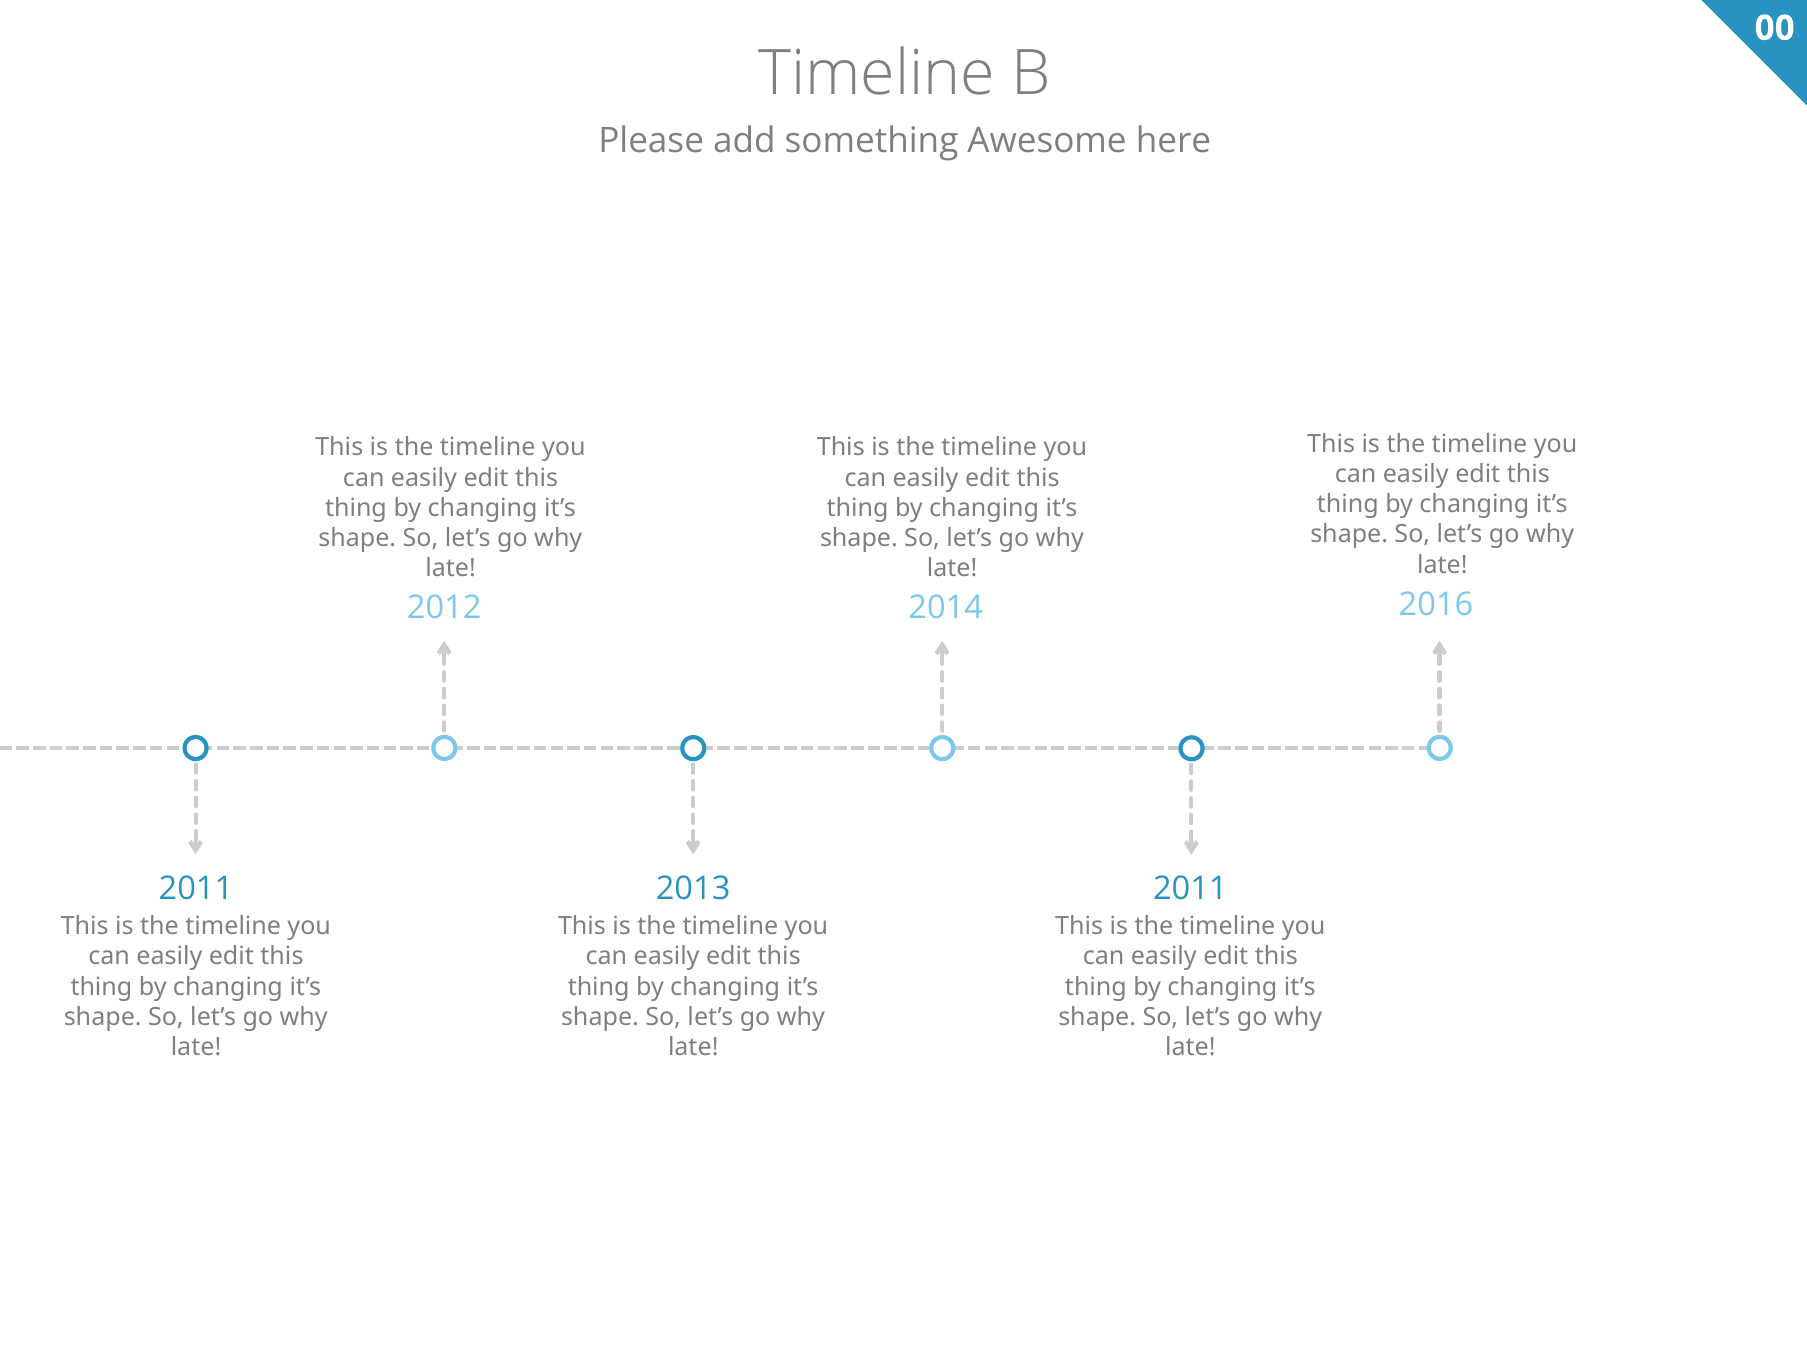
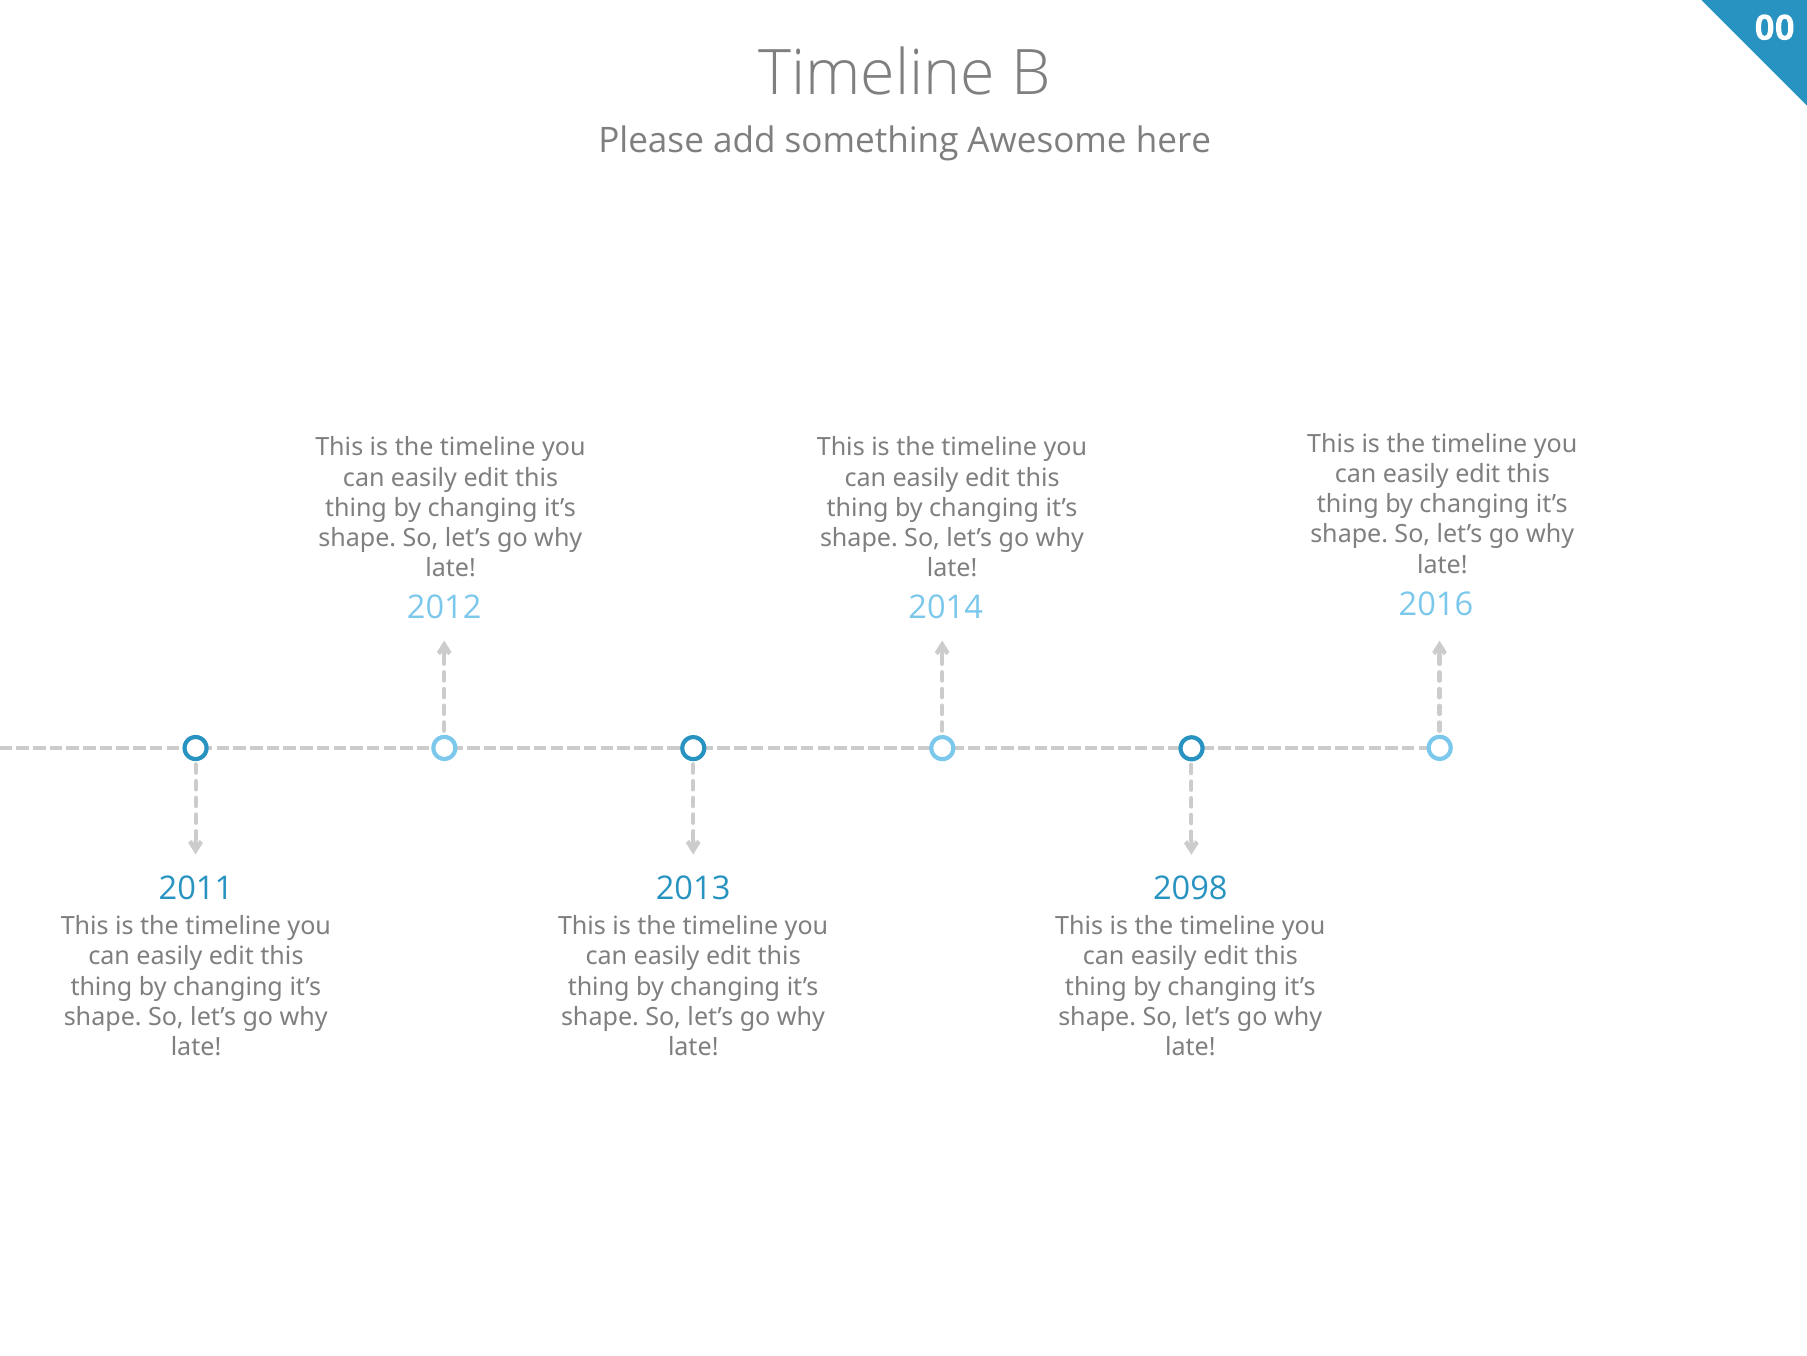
2011: 2011 -> 2098 (1190, 889)
